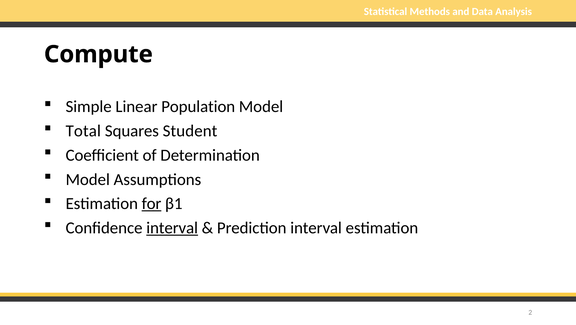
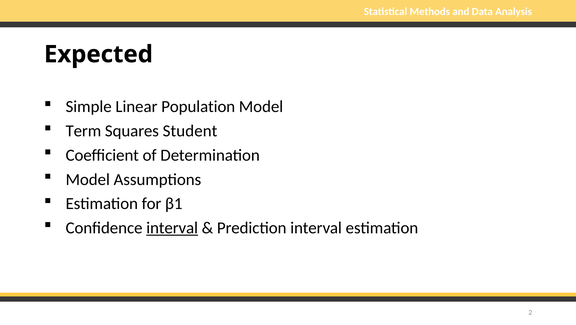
Compute: Compute -> Expected (98, 54)
Total: Total -> Term (83, 131)
for underline: present -> none (152, 204)
